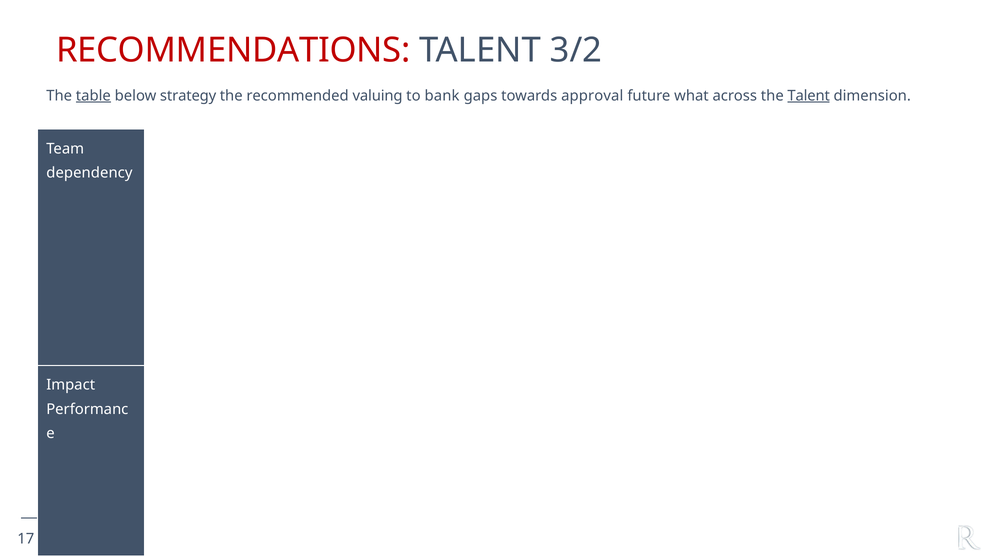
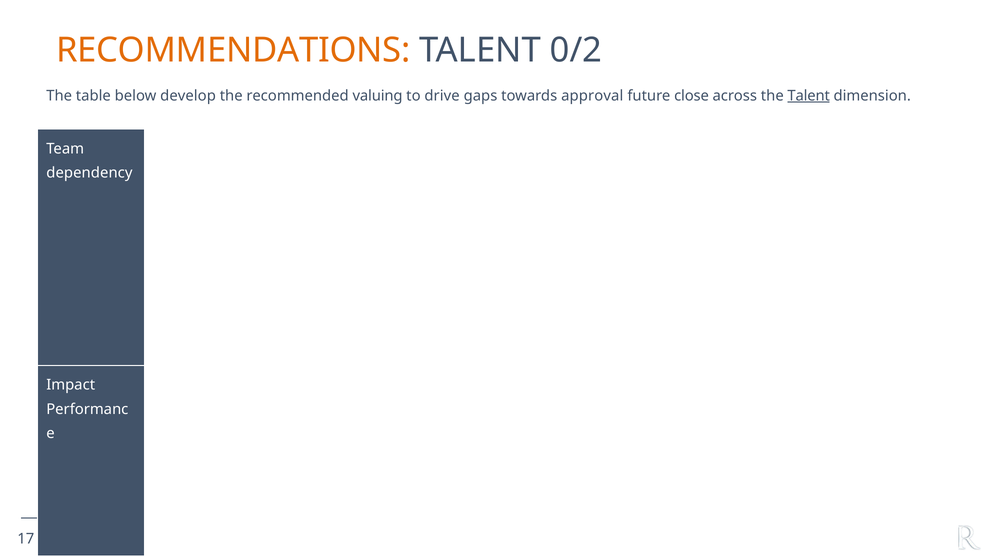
RECOMMENDATIONS colour: red -> orange (233, 50)
3/2: 3/2 -> 0/2 (576, 50)
table underline: present -> none (93, 96)
strategy: strategy -> develop (188, 96)
bank: bank -> drive (442, 96)
what: what -> close (692, 96)
